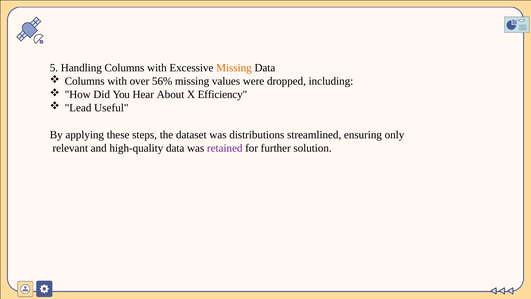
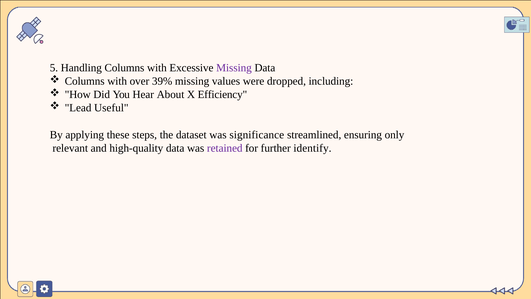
Missing colour: orange -> purple (234, 68)
56%: 56% -> 39% (162, 81)
distributions: distributions -> significance (257, 135)
solution: solution -> identify (312, 148)
